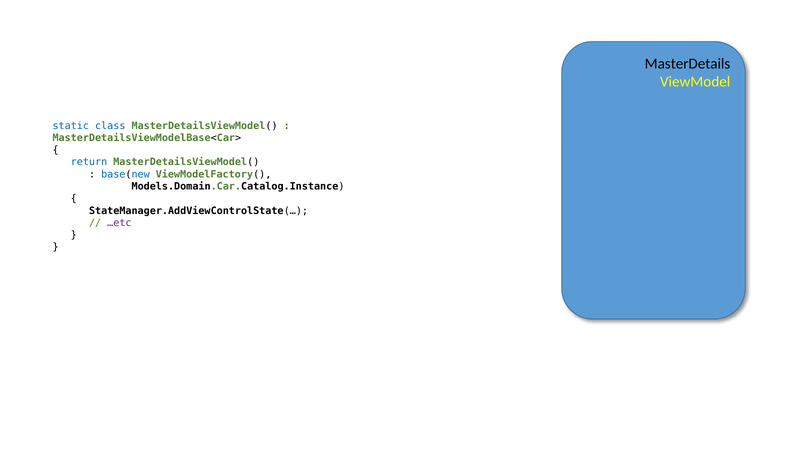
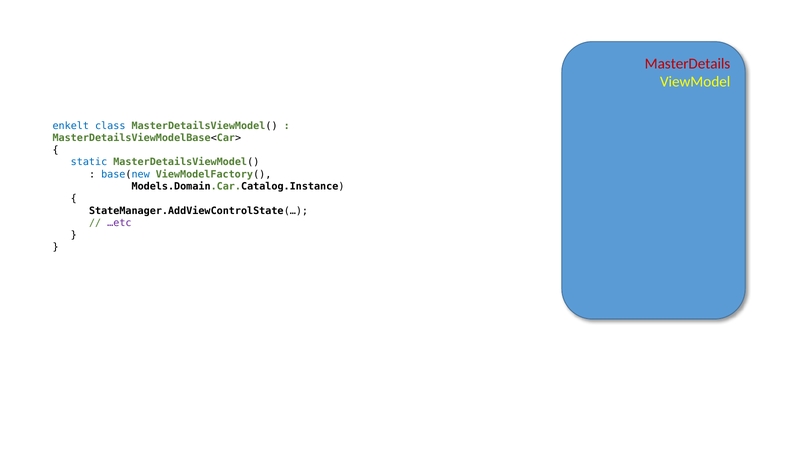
MasterDetails colour: black -> red (688, 64)
static: static -> enkelt (71, 126)
return: return -> static (89, 162)
